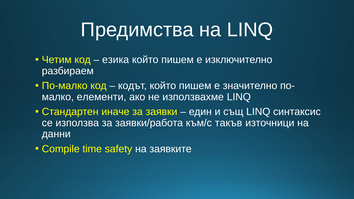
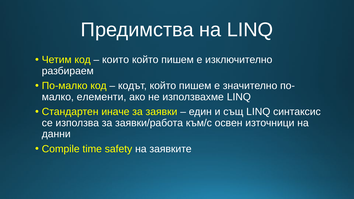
езика: езика -> които (116, 60)
такъв: такъв -> освен (229, 123)
